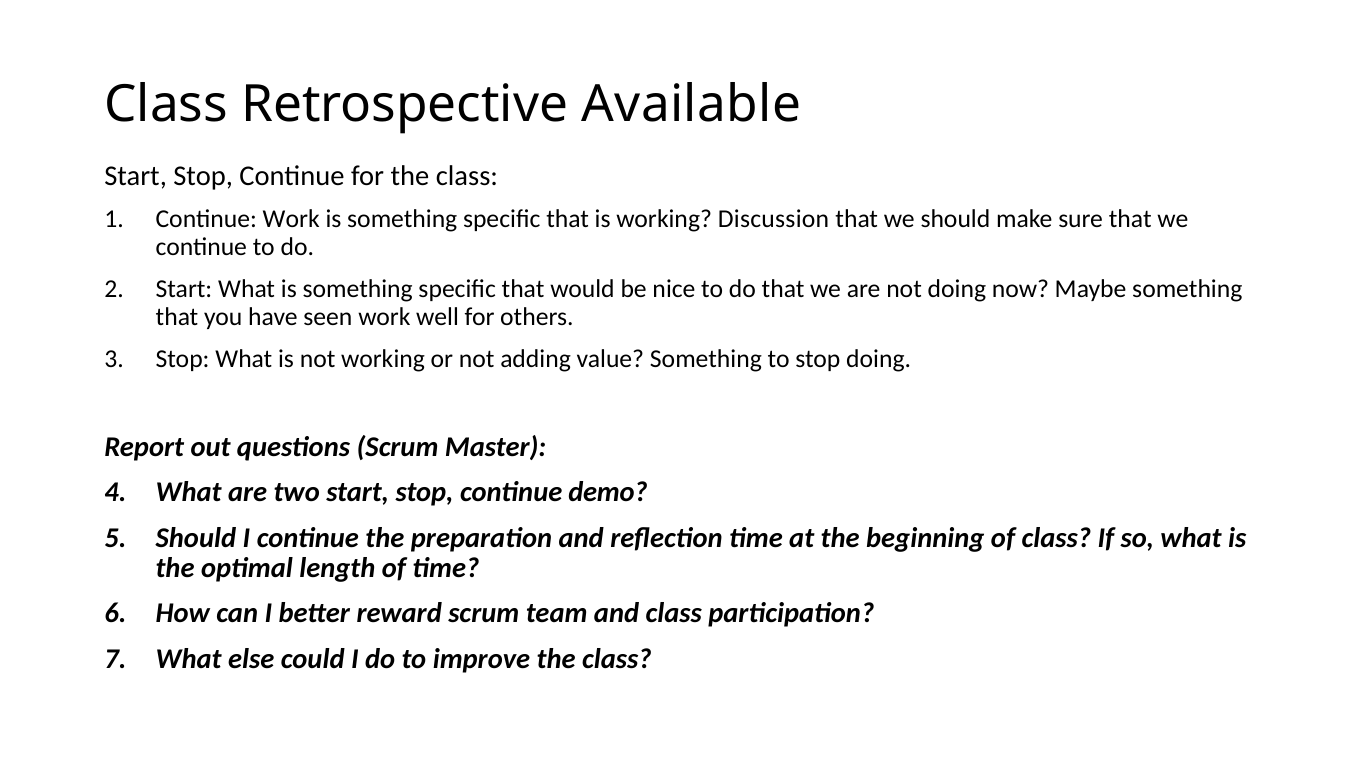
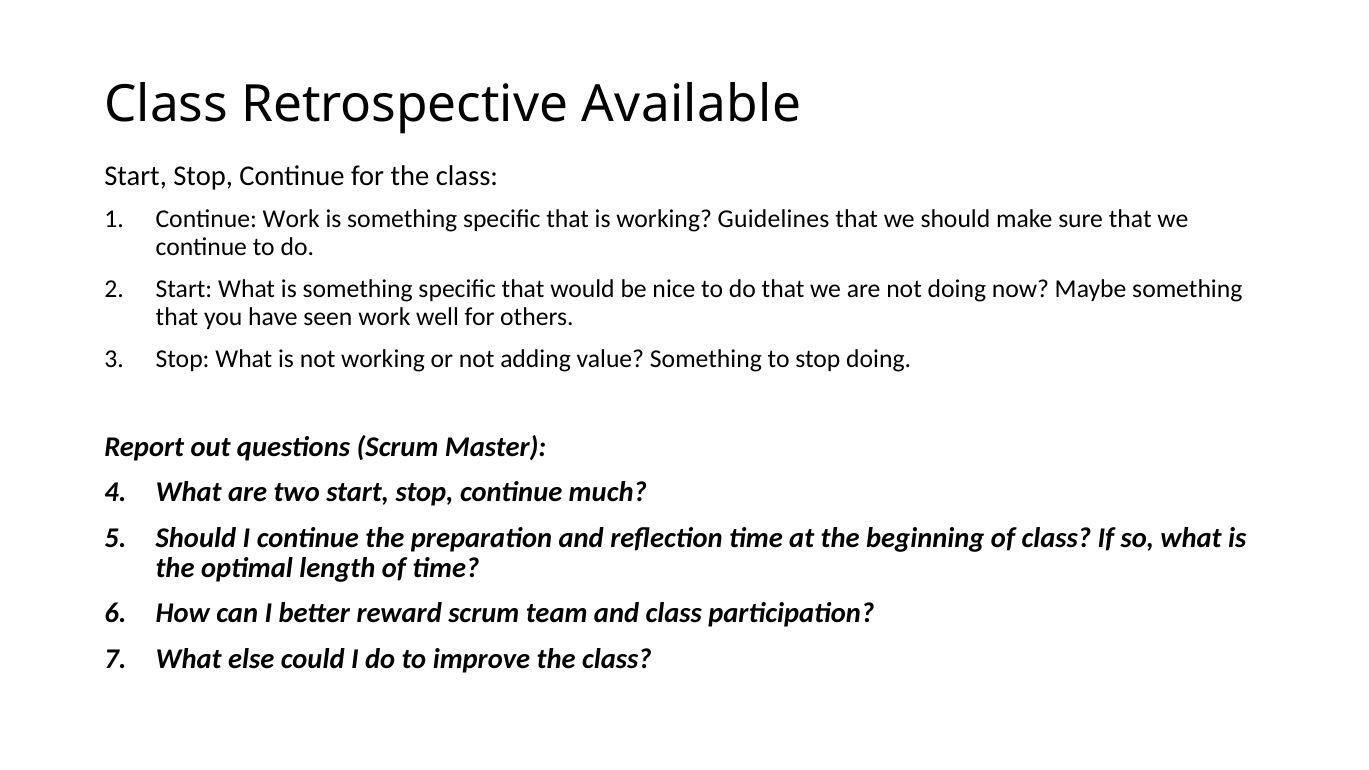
Discussion: Discussion -> Guidelines (774, 219)
demo: demo -> much (608, 493)
